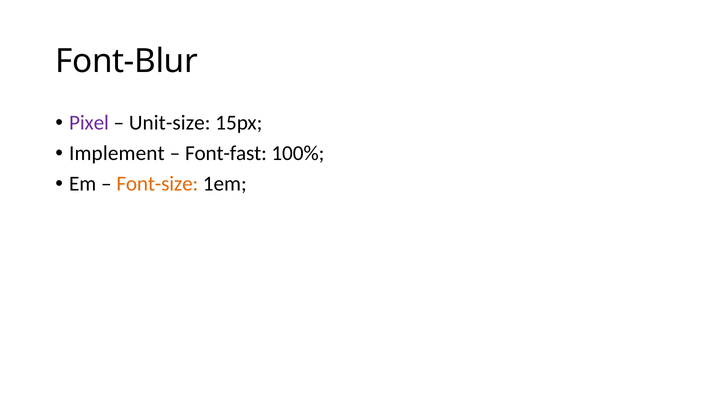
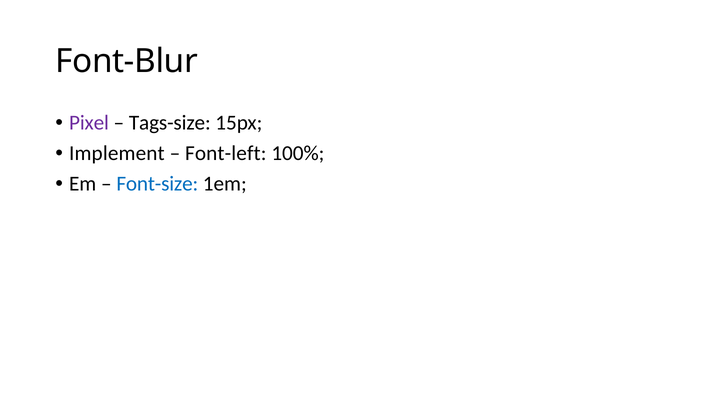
Unit-size: Unit-size -> Tags-size (170, 123)
Font-fast: Font-fast -> Font-left (226, 153)
Font-size colour: orange -> blue (157, 184)
